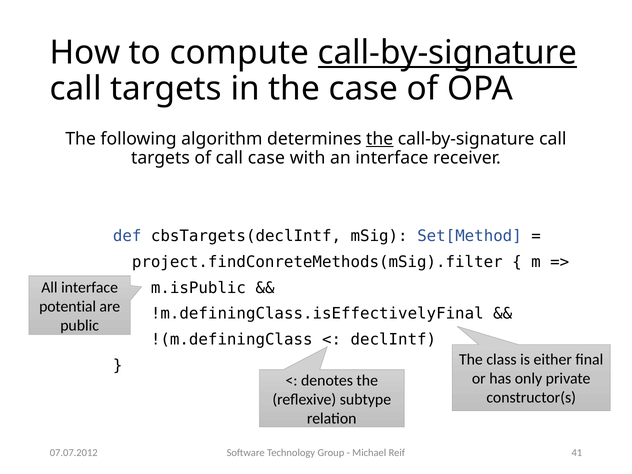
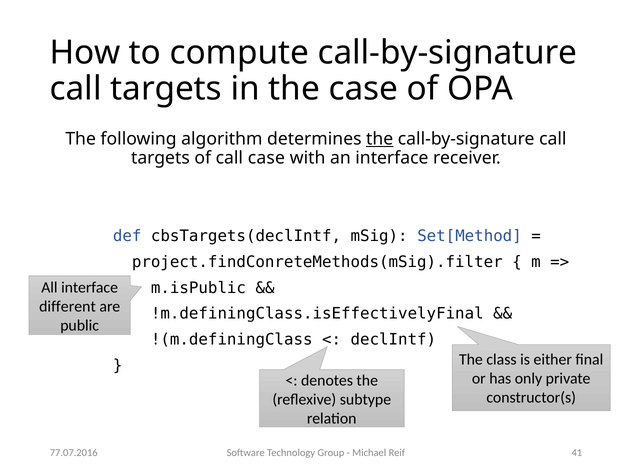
call-by-signature underline: present -> none (448, 53)
potential: potential -> different (67, 306)
07.07.2012: 07.07.2012 -> 77.07.2016 (74, 453)
